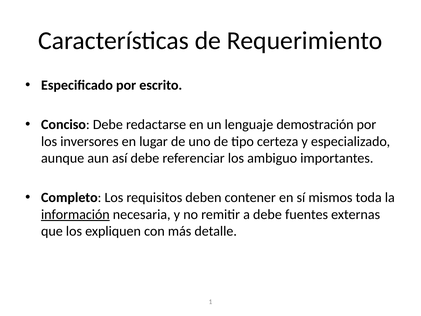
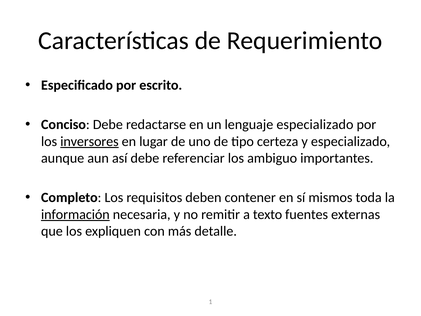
lenguaje demostración: demostración -> especializado (315, 124)
inversores underline: none -> present (89, 141)
a debe: debe -> texto (268, 214)
